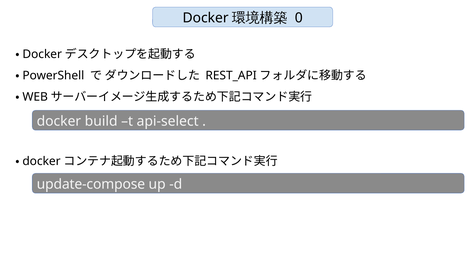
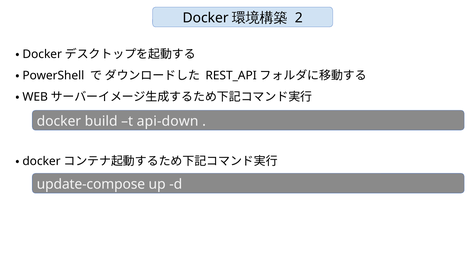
0: 0 -> 2 (299, 18)
api-select: api-select -> api-down (168, 121)
